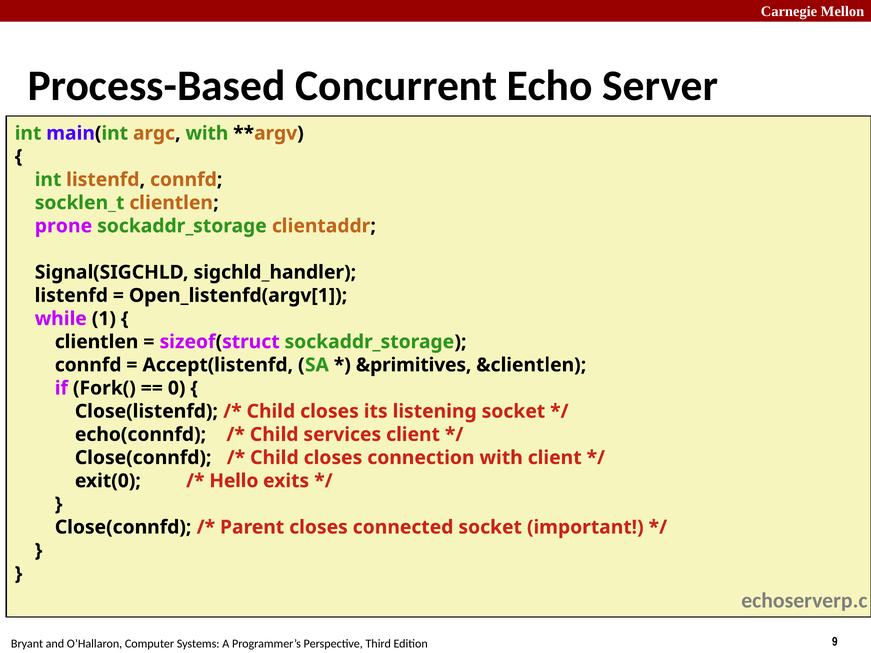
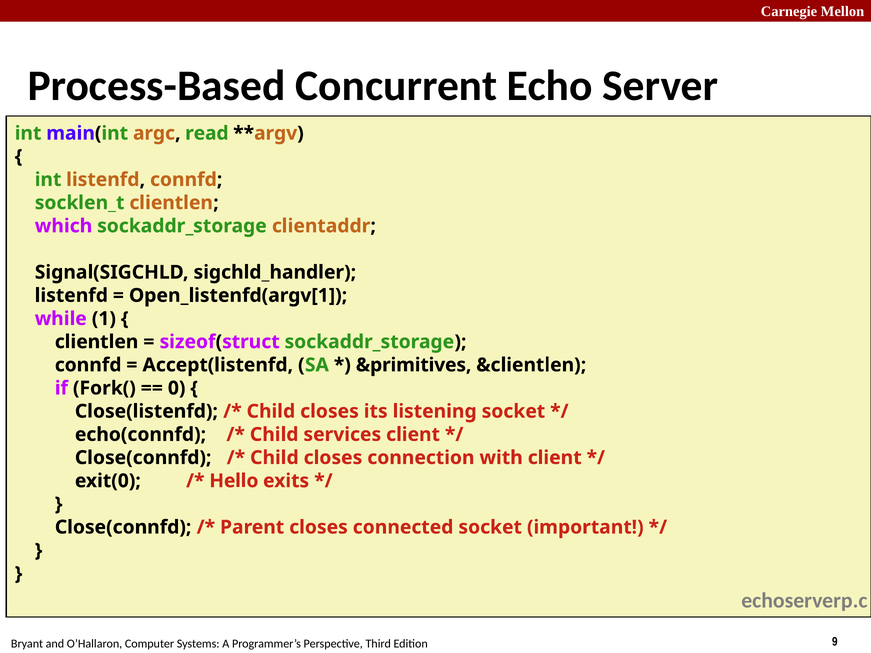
argc with: with -> read (207, 133)
prone: prone -> which (64, 226)
